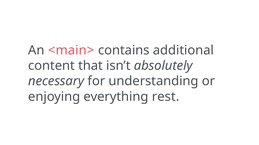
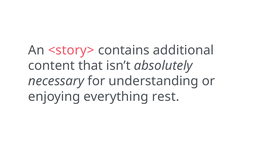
<main>: <main> -> <story> (71, 50)
